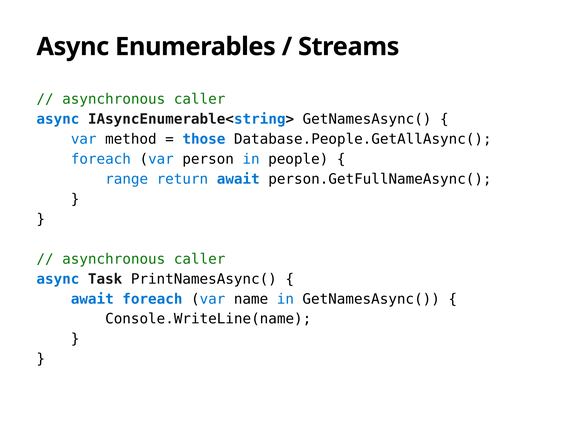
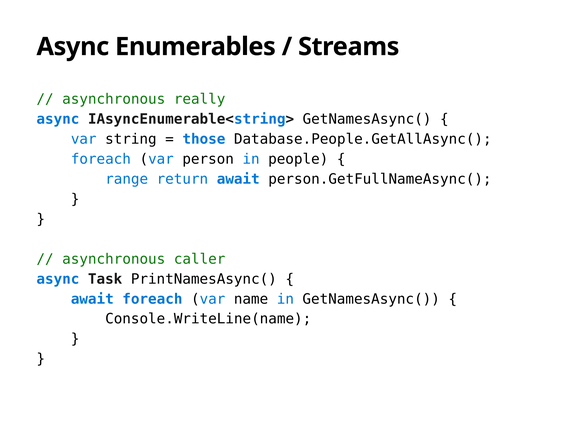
caller: caller -> really (200, 99)
method: method -> string (131, 139)
